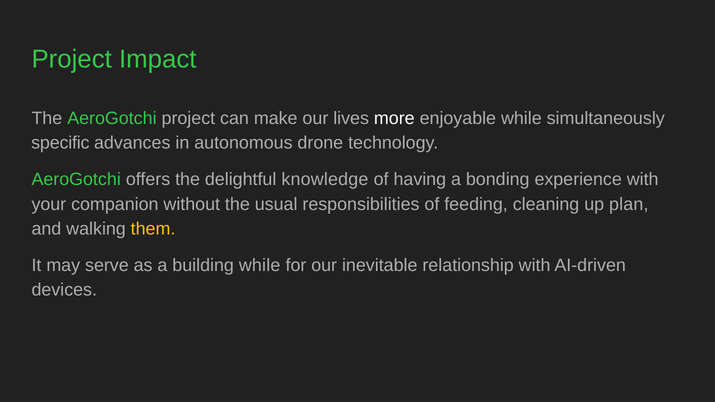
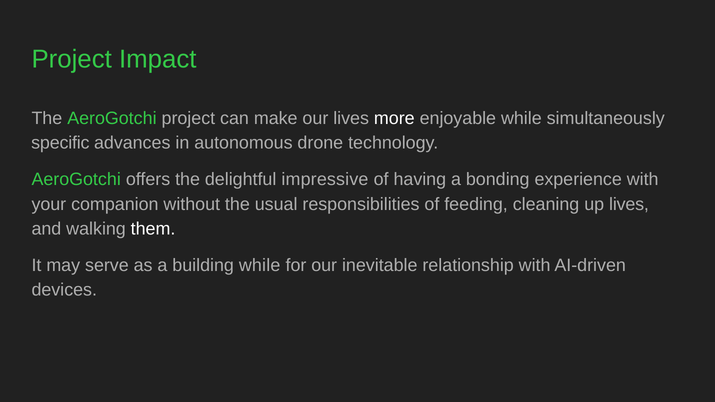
knowledge: knowledge -> impressive (325, 180)
up plan: plan -> lives (629, 204)
them colour: yellow -> white (153, 229)
